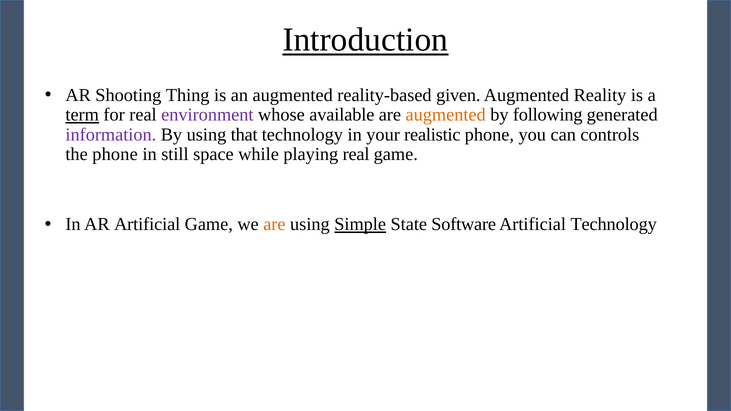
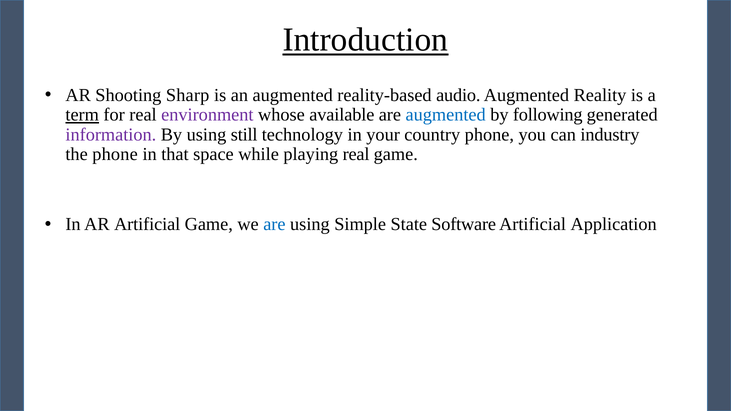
Thing: Thing -> Sharp (188, 95)
given: given -> audio (458, 95)
augmented colour: orange -> blue (446, 115)
that: that -> still (244, 135)
realistic: realistic -> country (432, 135)
controls: controls -> industry (610, 135)
still: still -> that (175, 154)
are colour: orange -> blue (274, 224)
Simple underline: present -> none (360, 224)
Artificial Technology: Technology -> Application (614, 224)
